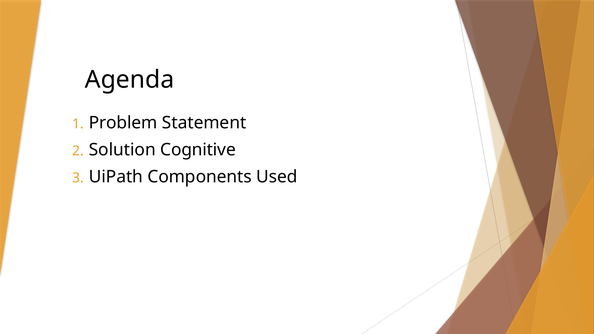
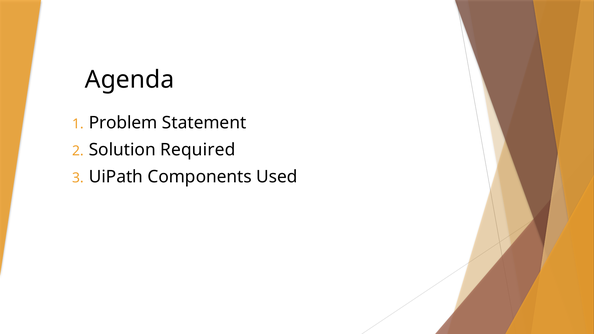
Cognitive: Cognitive -> Required (198, 150)
